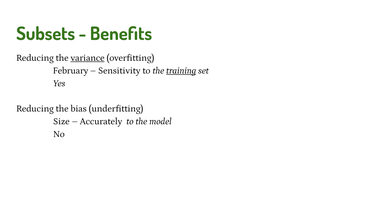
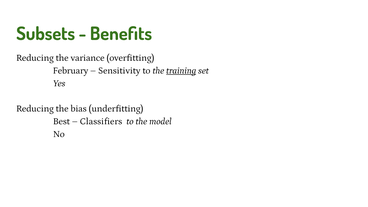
variance underline: present -> none (88, 58)
Size: Size -> Best (61, 121)
Accurately: Accurately -> Classifiers (101, 121)
